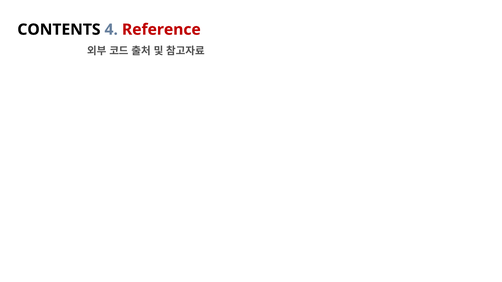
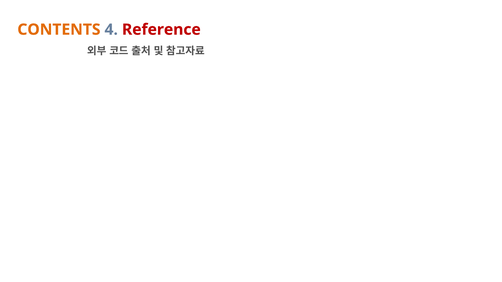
CONTENTS colour: black -> orange (59, 30)
